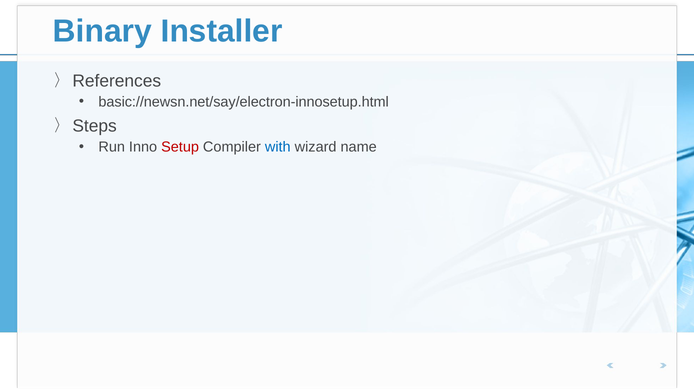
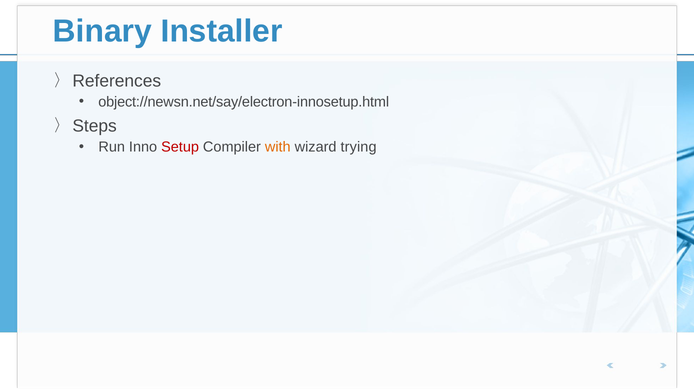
basic://newsn.net/say/electron-innosetup.html: basic://newsn.net/say/electron-innosetup.html -> object://newsn.net/say/electron-innosetup.html (244, 102)
with colour: blue -> orange (278, 147)
name: name -> trying (359, 147)
